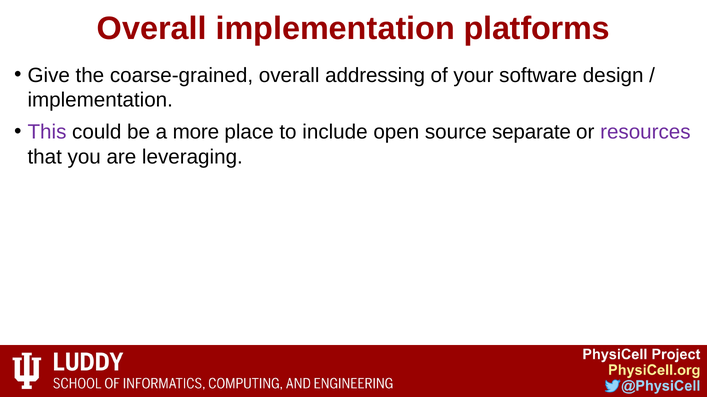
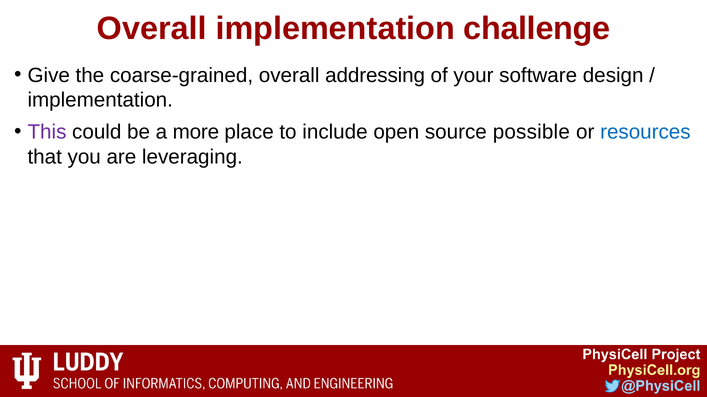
platforms: platforms -> challenge (537, 28)
separate: separate -> possible (531, 132)
resources colour: purple -> blue (645, 132)
